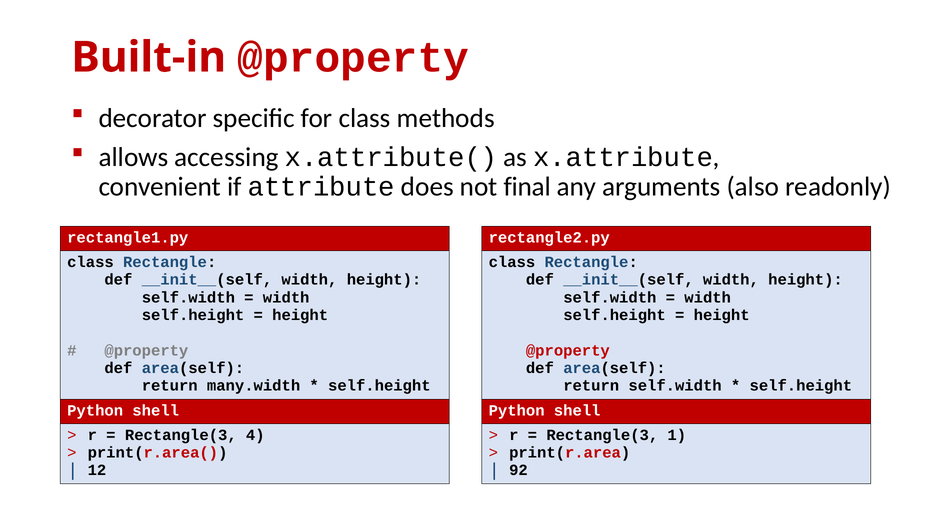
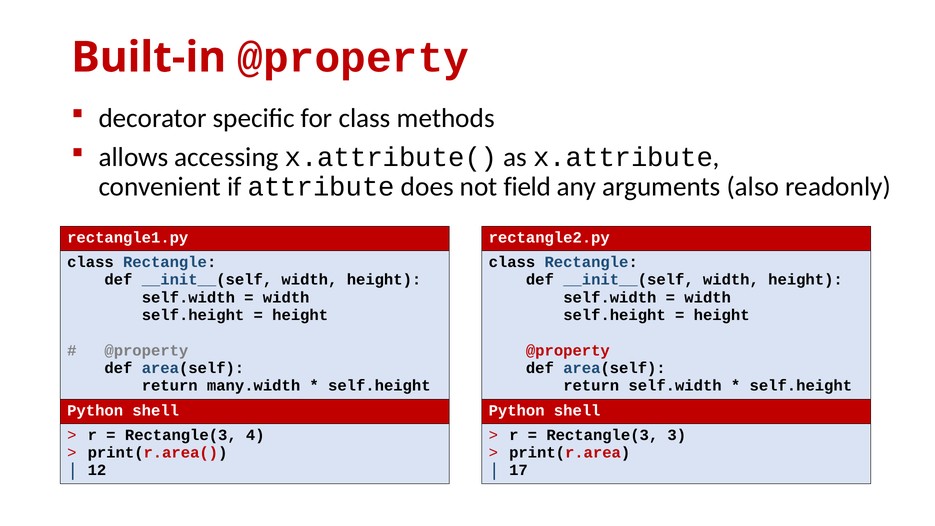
final: final -> field (527, 187)
1: 1 -> 3 (677, 435)
92: 92 -> 17 (518, 470)
